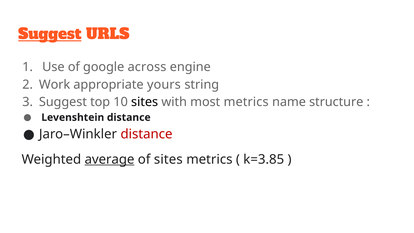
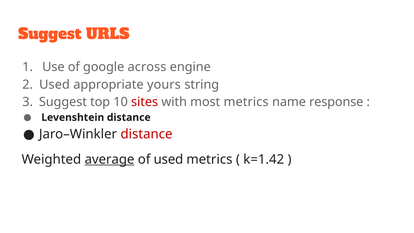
Suggest underline: present -> none (50, 34)
Work: Work -> Used (54, 84)
sites colour: black -> red (145, 102)
structure: structure -> response (336, 102)
of sites: sites -> used (168, 159)
k=3.85: k=3.85 -> k=1.42 (264, 159)
